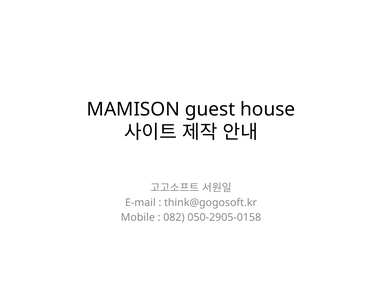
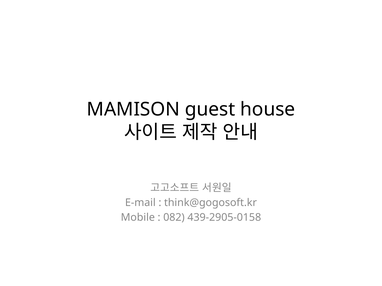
050-2905-0158: 050-2905-0158 -> 439-2905-0158 (224, 218)
